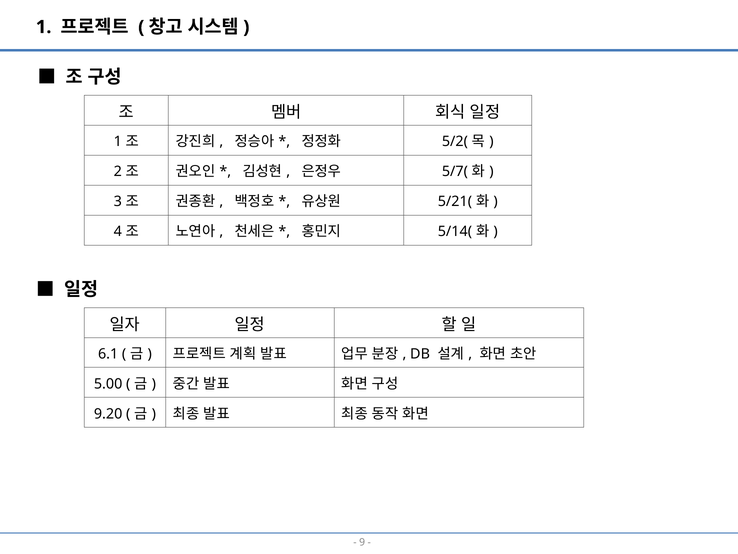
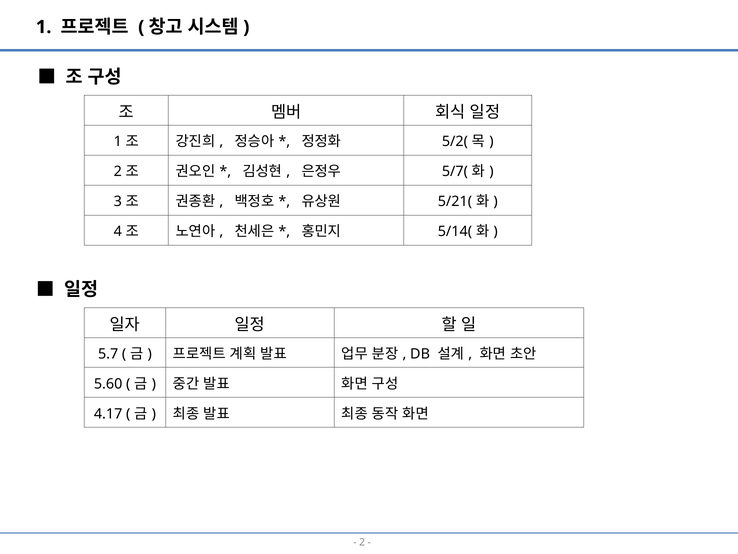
6.1: 6.1 -> 5.7 (108, 354)
5.00: 5.00 -> 5.60 (108, 384)
9.20: 9.20 -> 4.17 (108, 414)
9: 9 -> 2 (362, 542)
